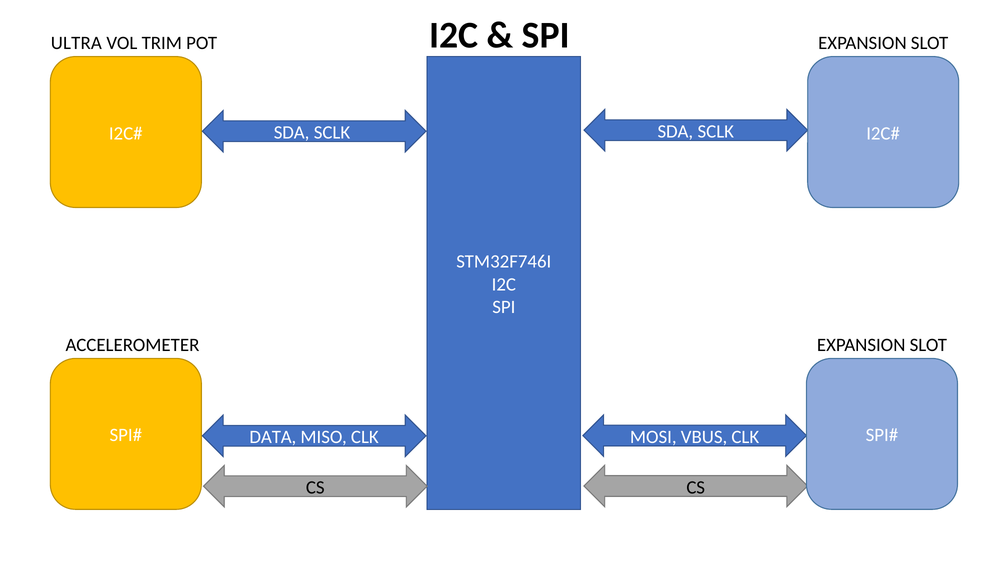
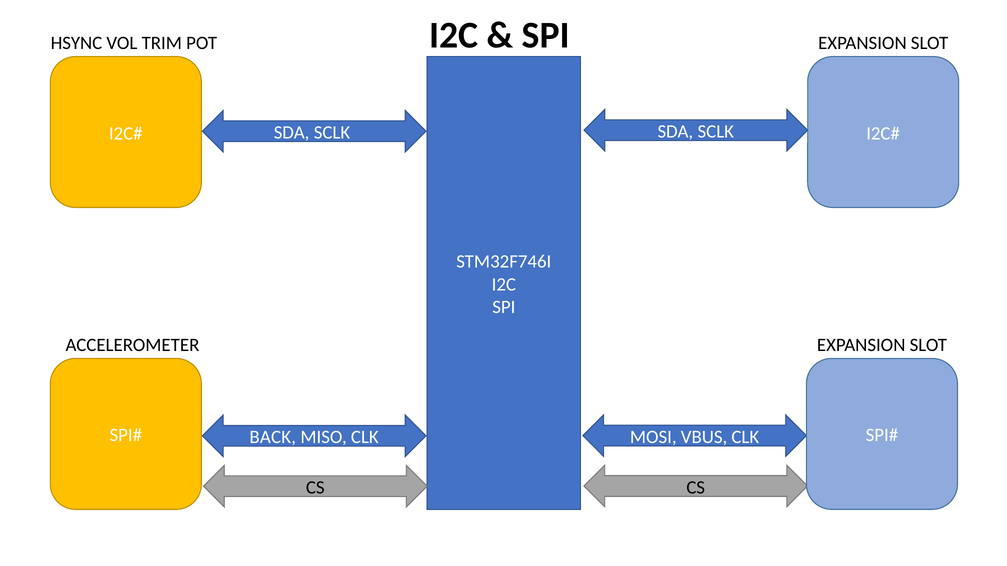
ULTRA: ULTRA -> HSYNC (76, 43)
DATA: DATA -> BACK (273, 437)
